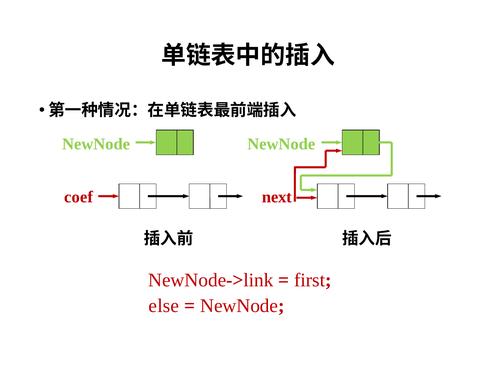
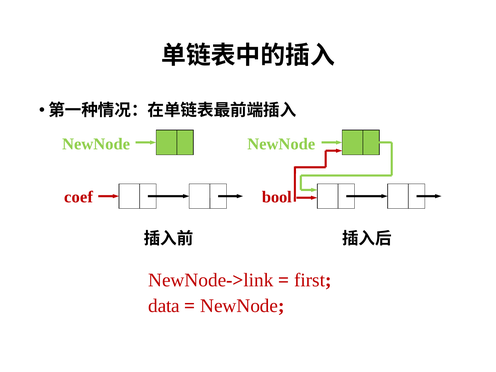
next: next -> bool (277, 197)
else: else -> data (164, 306)
